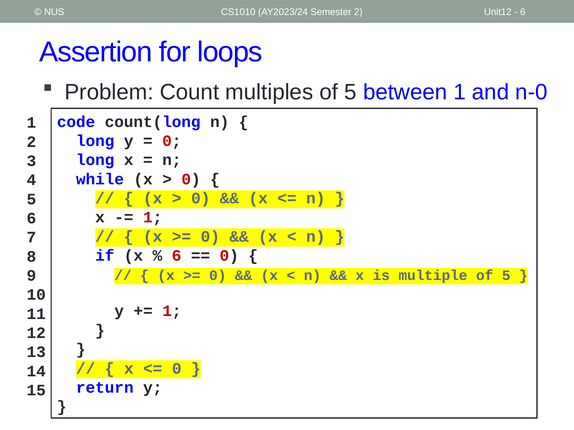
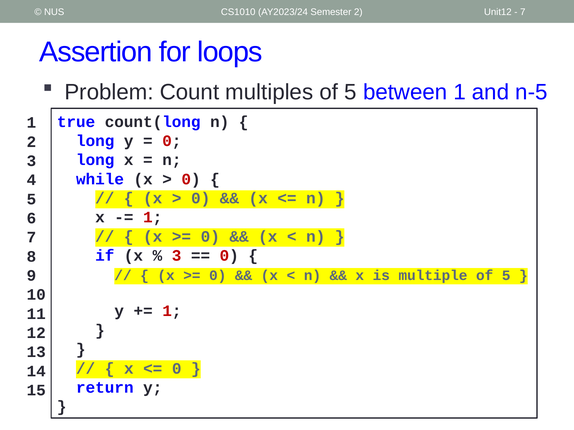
6: 6 -> 7 (523, 12)
n-0: n-0 -> n-5 (531, 92)
code: code -> true (76, 122)
6: 6 -> 3 (177, 256)
